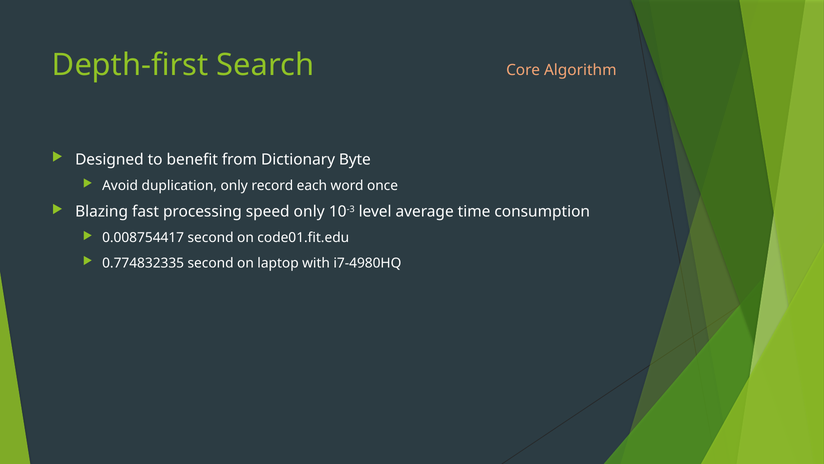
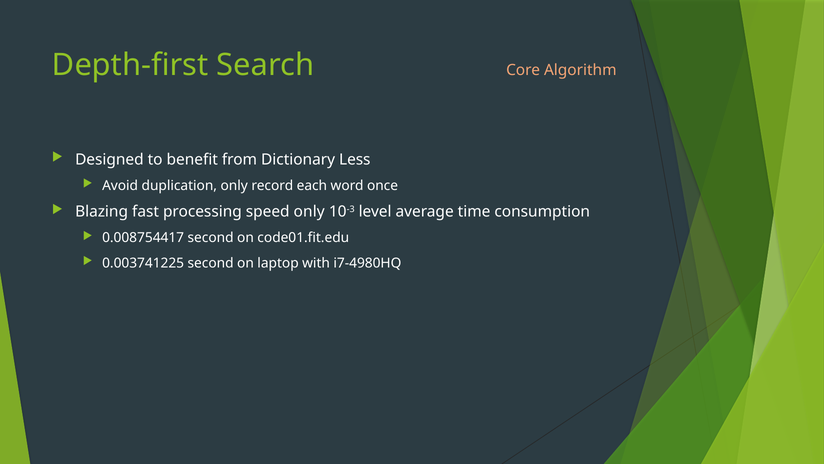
Byte: Byte -> Less (355, 159)
0.774832335: 0.774832335 -> 0.003741225 (143, 263)
